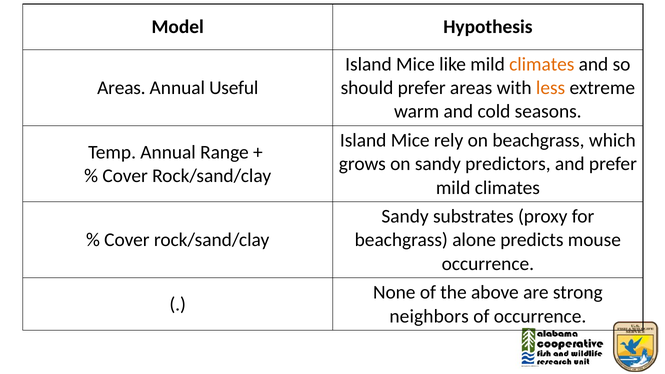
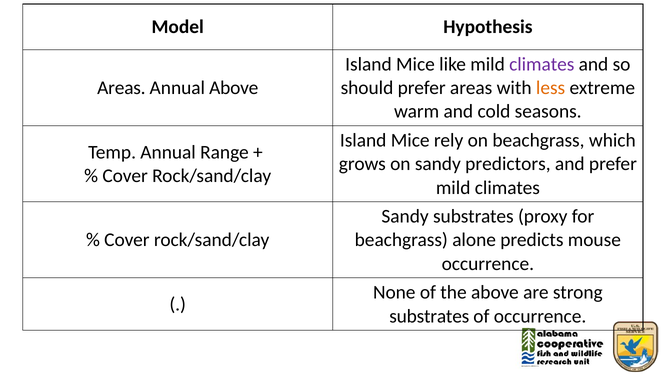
climates colour: orange -> purple (542, 64)
Annual Useful: Useful -> Above (234, 88)
neighbors: neighbors -> substrates (429, 316)
